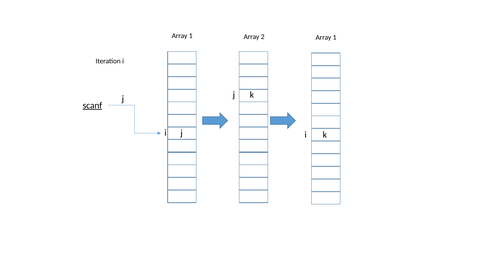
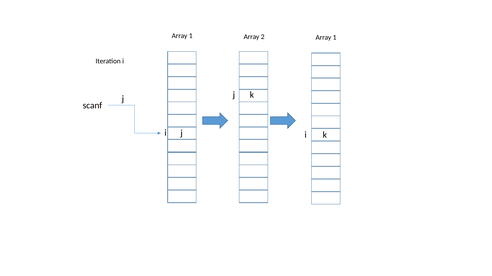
scanf underline: present -> none (92, 106)
